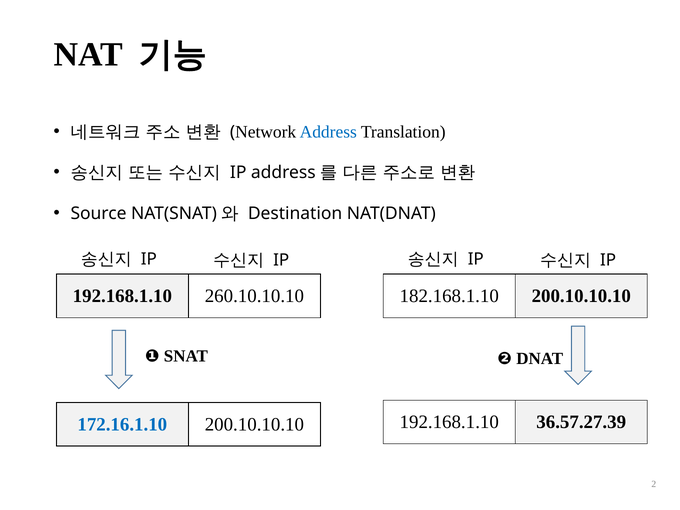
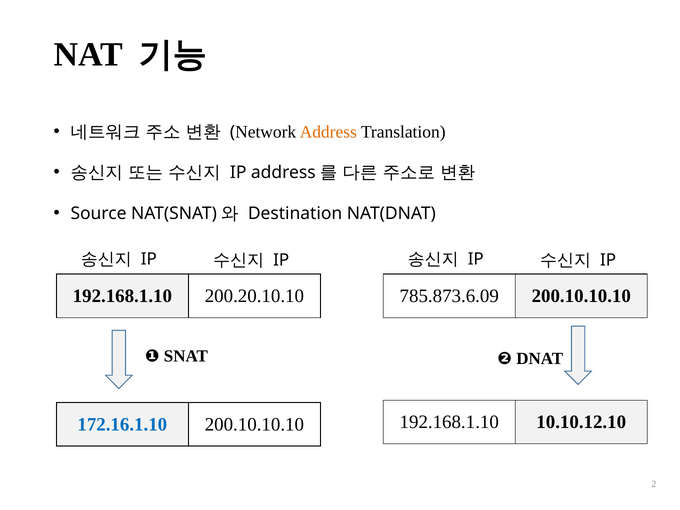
Address colour: blue -> orange (328, 132)
260.10.10.10: 260.10.10.10 -> 200.20.10.10 (254, 296)
182.168.1.10: 182.168.1.10 -> 785.873.6.09 (449, 296)
36.57.27.39: 36.57.27.39 -> 10.10.12.10 (581, 422)
